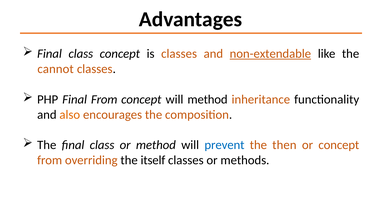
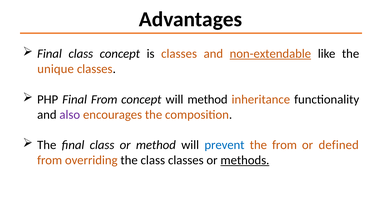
cannot: cannot -> unique (56, 69)
also colour: orange -> purple (70, 115)
the then: then -> from (285, 145)
or concept: concept -> defined (339, 145)
the itself: itself -> class (153, 160)
methods underline: none -> present (245, 160)
